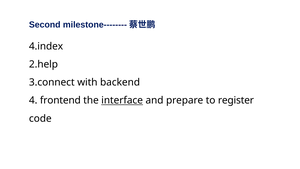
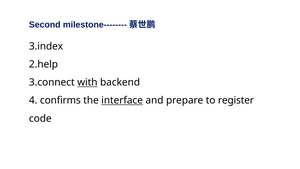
4.index: 4.index -> 3.index (46, 46)
with underline: none -> present (87, 82)
frontend: frontend -> confirms (60, 100)
